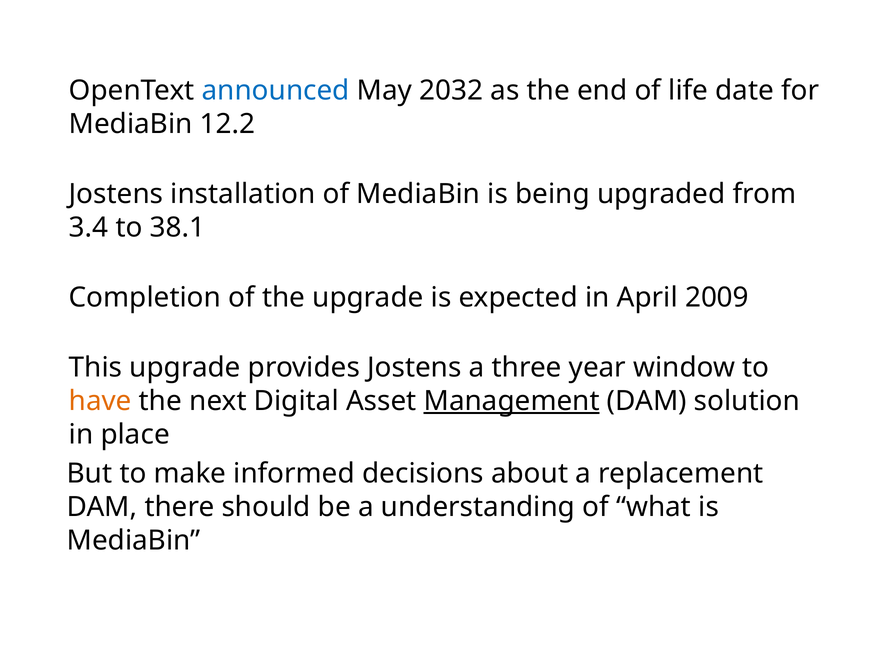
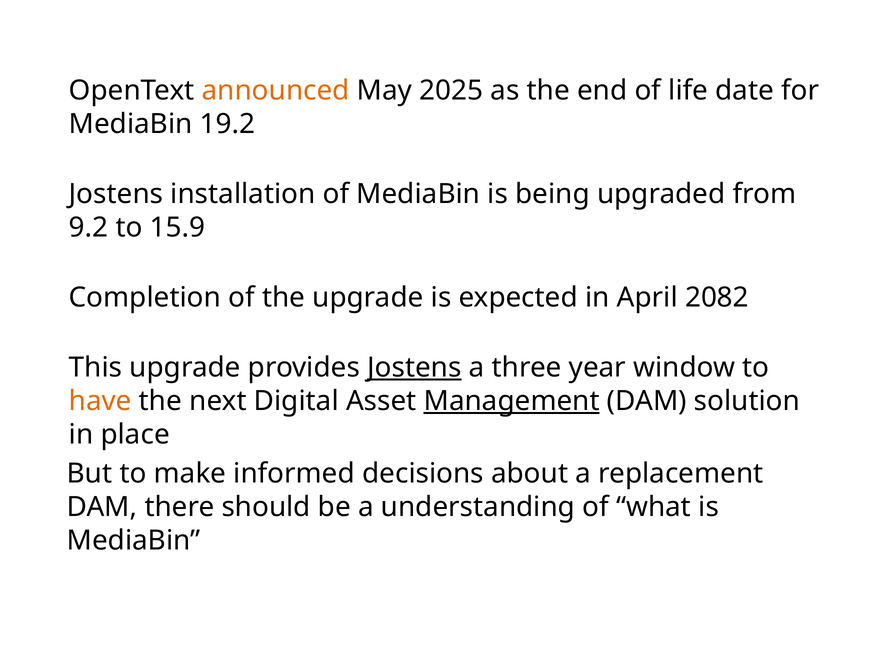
announced colour: blue -> orange (276, 91)
2032: 2032 -> 2025 (451, 91)
12.2: 12.2 -> 19.2 (228, 124)
3.4: 3.4 -> 9.2 (89, 228)
38.1: 38.1 -> 15.9 (177, 228)
2009: 2009 -> 2082 (717, 298)
Jostens underline: none -> present (414, 368)
